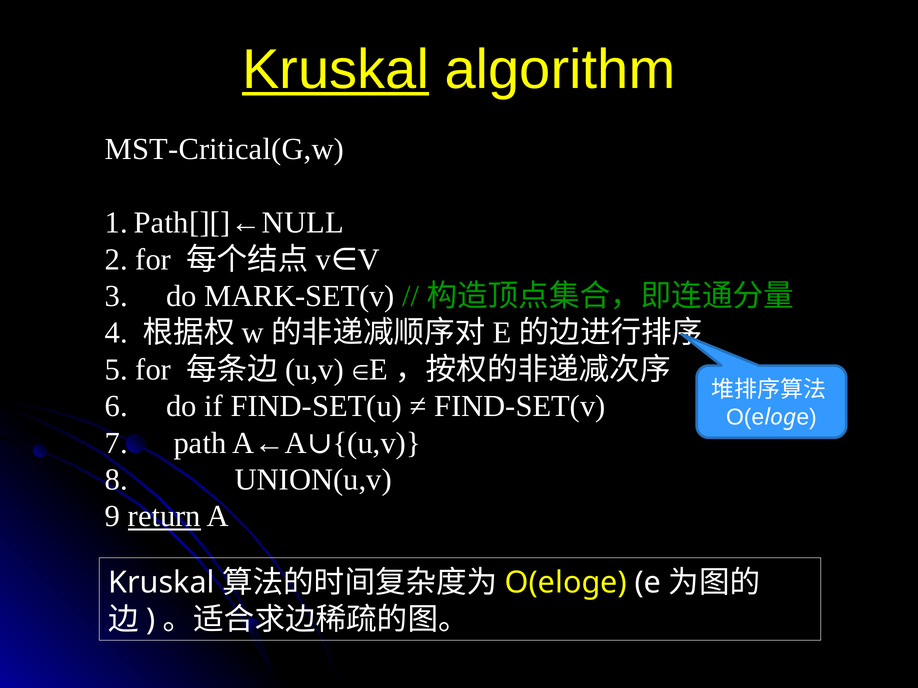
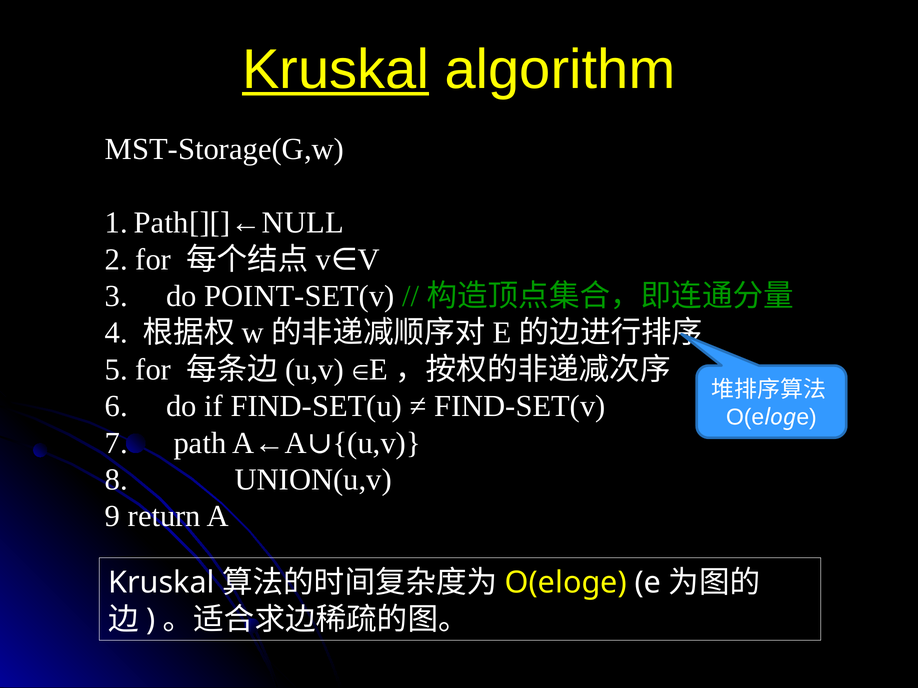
MST-Critical(G,w: MST-Critical(G,w -> MST-Storage(G,w (224, 150)
MARK-SET(v: MARK-SET(v -> POINT-SET(v (299, 296)
return underline: present -> none (164, 517)
